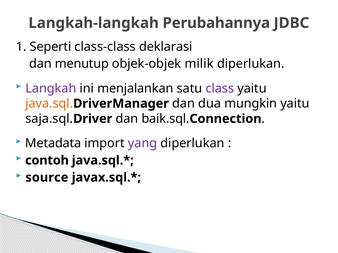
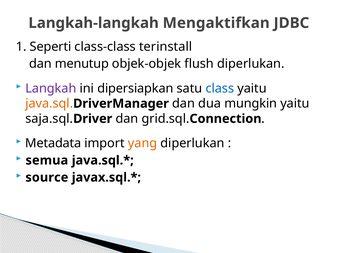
Perubahannya: Perubahannya -> Mengaktifkan (216, 23)
deklarasi: deklarasi -> terinstall (166, 47)
milik: milik -> flush (199, 64)
menjalankan: menjalankan -> dipersiapkan (135, 88)
class colour: purple -> blue (220, 88)
baik.sql: baik.sql -> grid.sql (165, 119)
yang colour: purple -> orange (143, 144)
contoh: contoh -> semua (47, 161)
